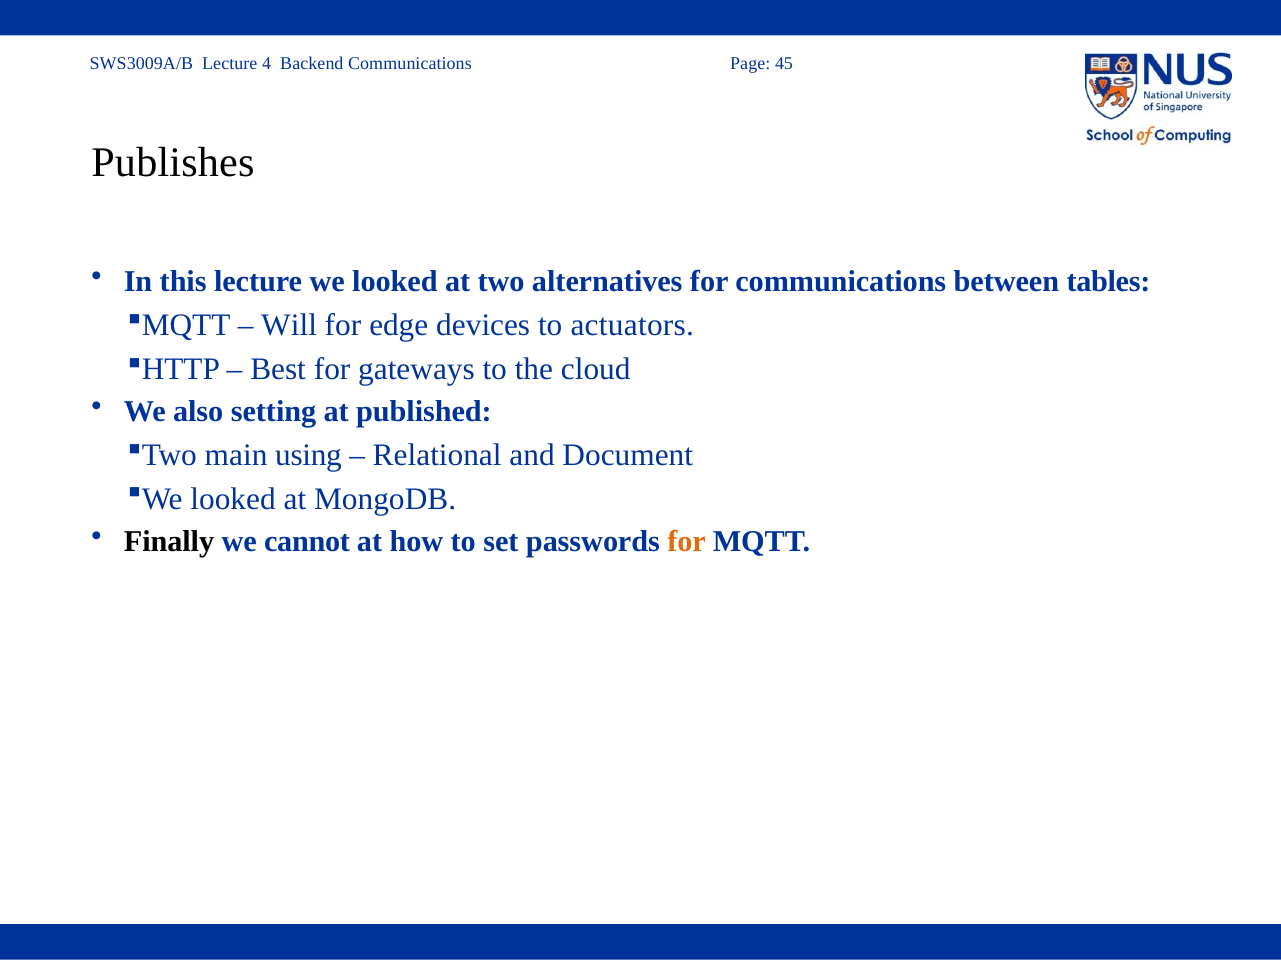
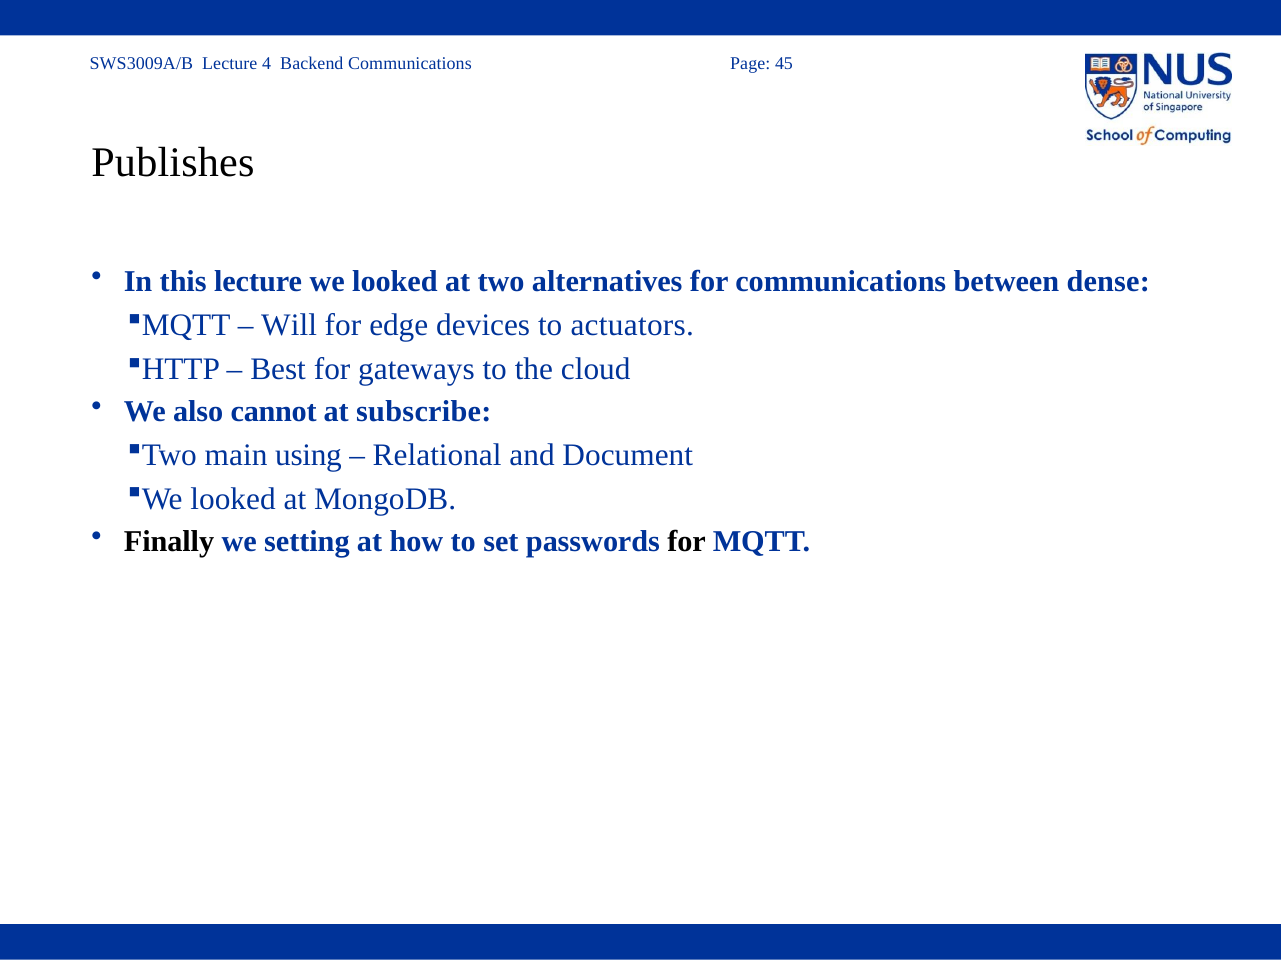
tables: tables -> dense (1108, 282)
setting: setting -> cannot (274, 412)
published: published -> subscribe (424, 412)
cannot: cannot -> setting (307, 542)
for colour: orange -> black (687, 542)
